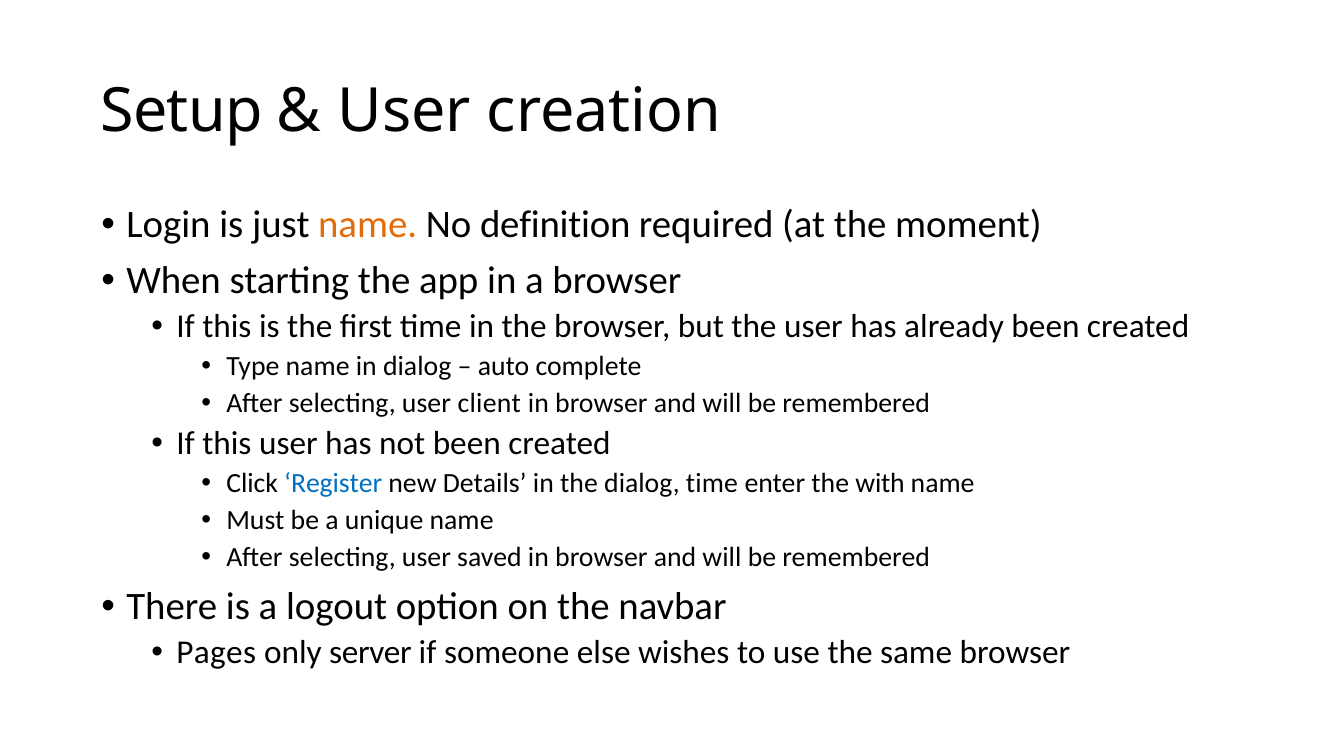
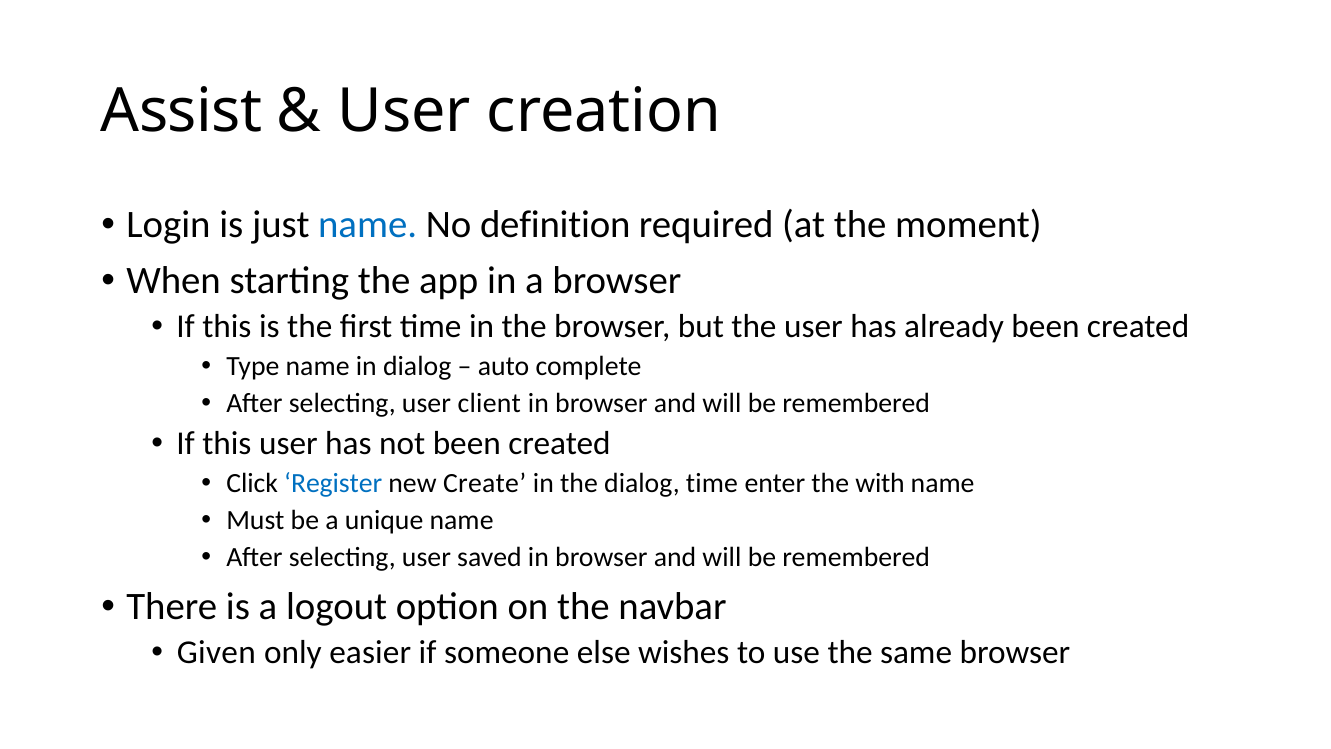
Setup: Setup -> Assist (182, 112)
name colour: orange -> blue (368, 225)
Details: Details -> Create (485, 483)
Pages: Pages -> Given (216, 652)
server: server -> easier (370, 652)
